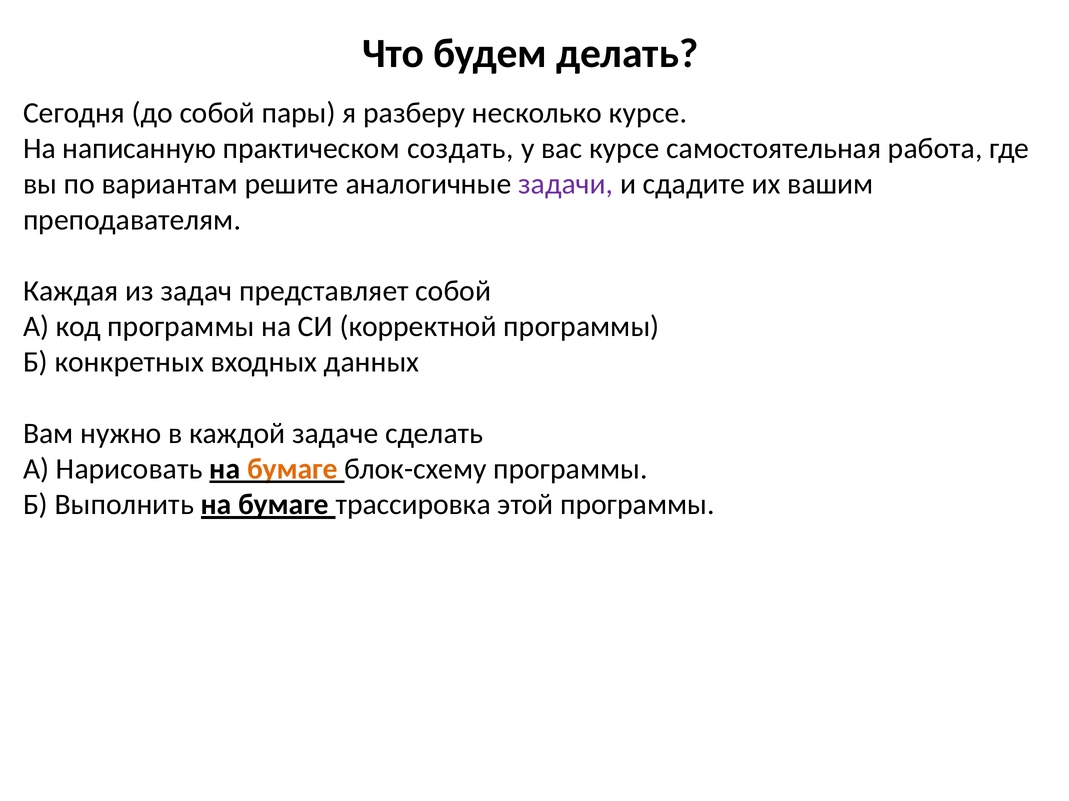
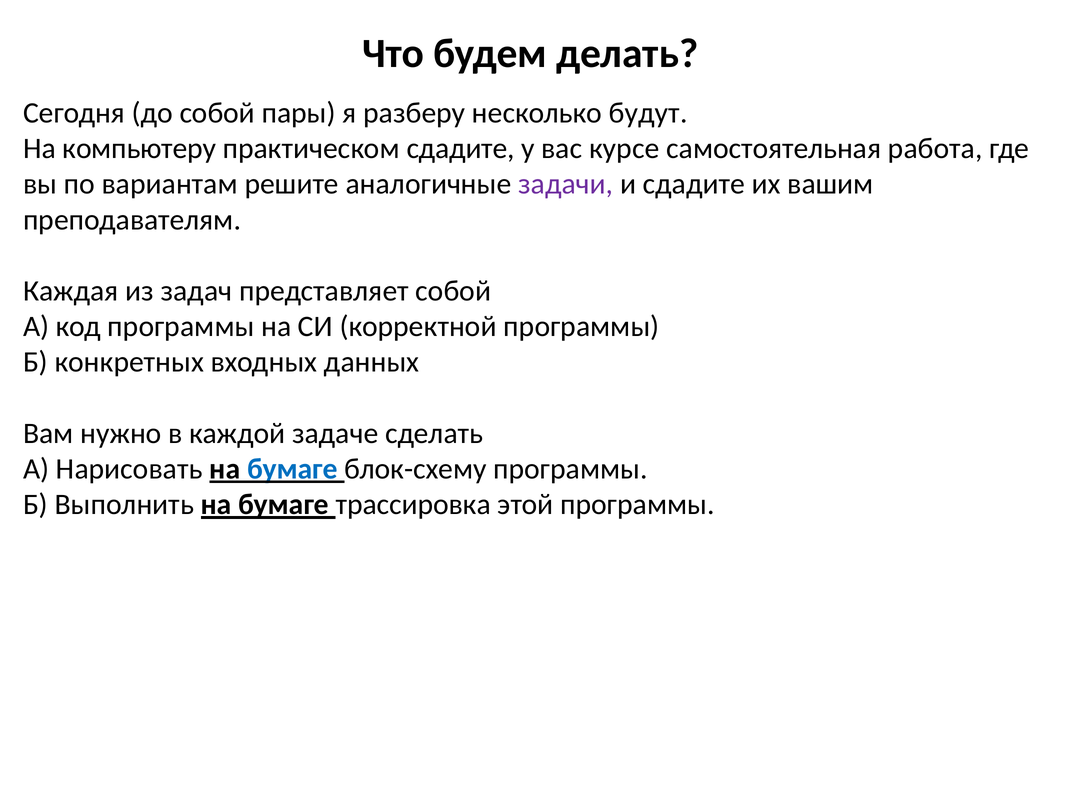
несколько курсе: курсе -> будут (648, 113)
написанную: написанную -> компьютеру (139, 149)
практическом создать: создать -> сдадите (461, 149)
бумаге colour: orange -> blue (292, 469)
